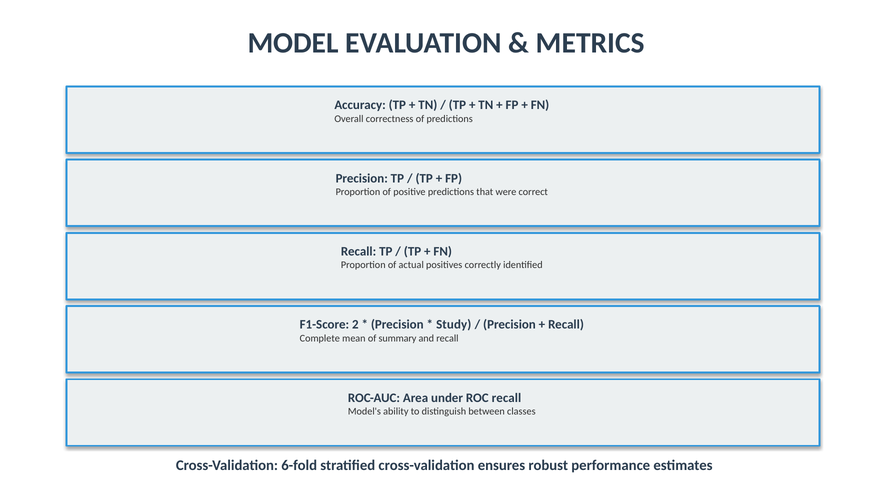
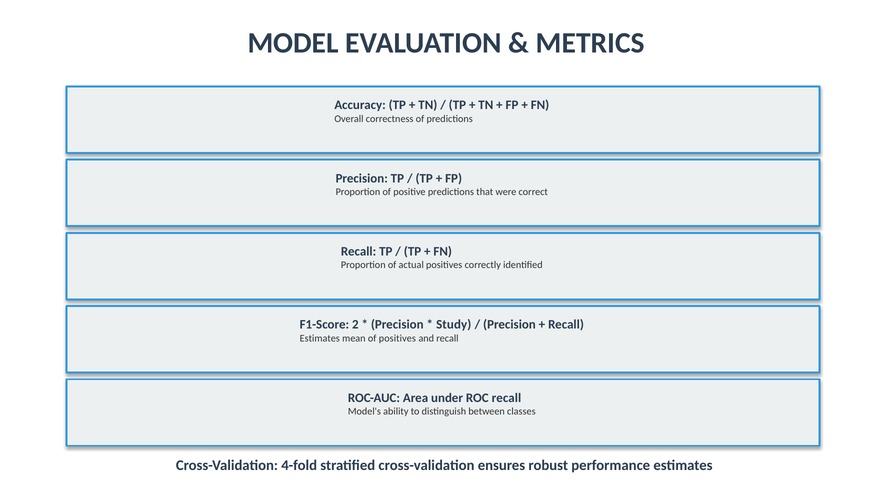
Complete: Complete -> Estimates (320, 338)
of summary: summary -> positives (397, 338)
6-fold: 6-fold -> 4-fold (299, 465)
